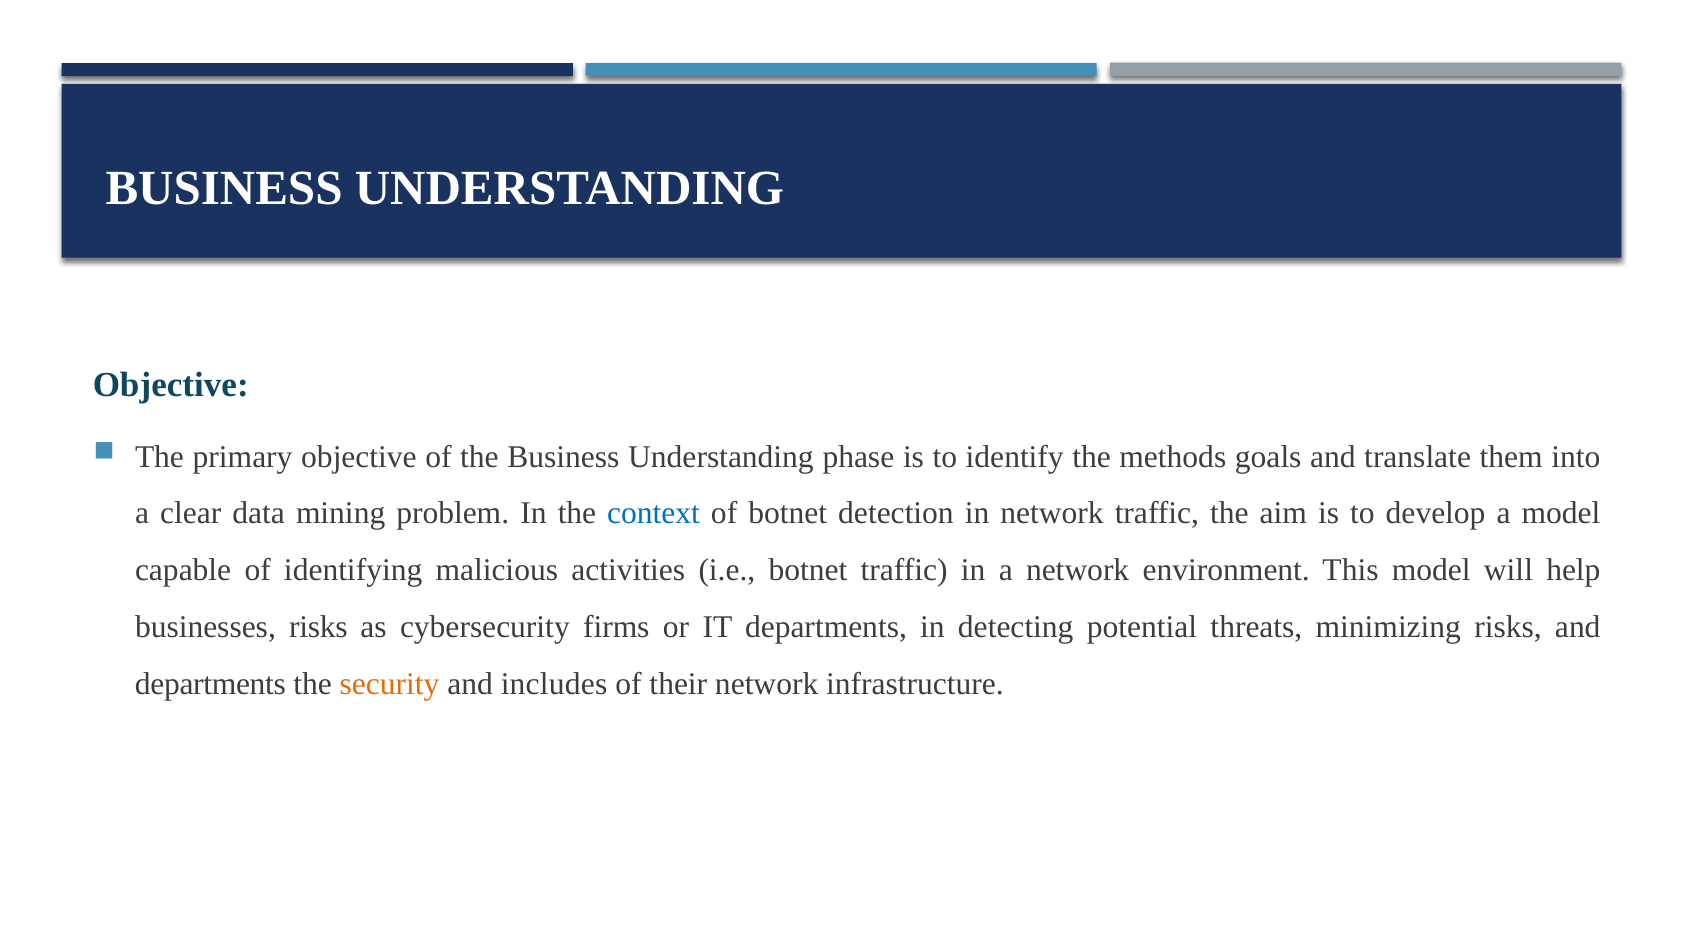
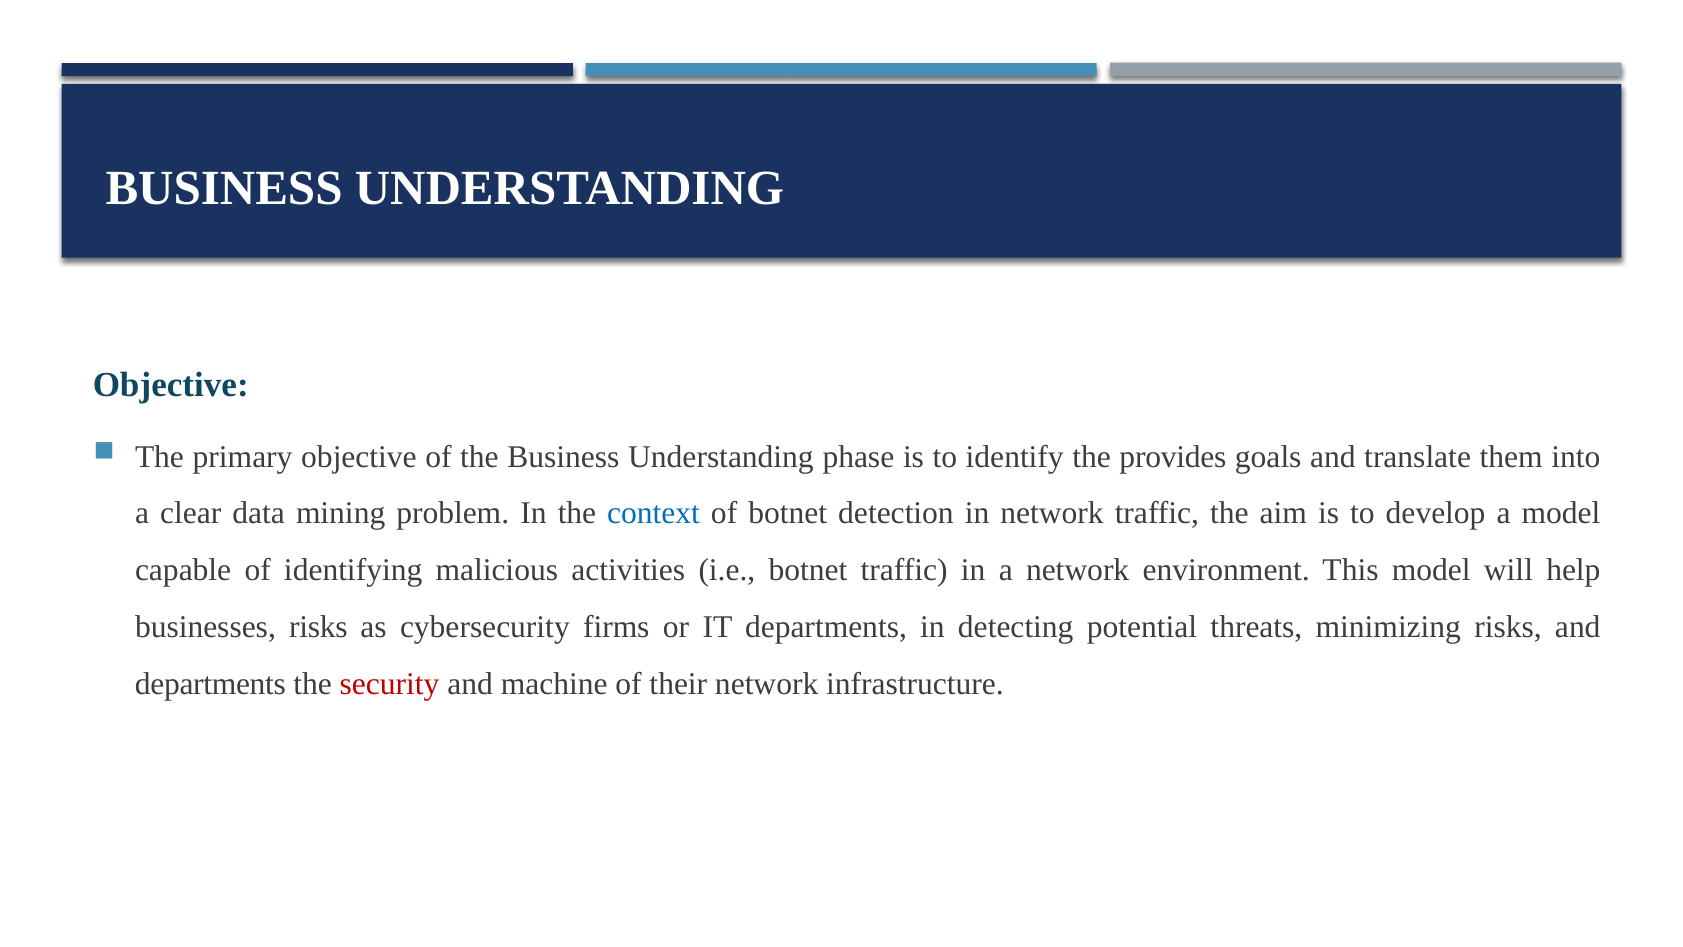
methods: methods -> provides (1173, 456)
security colour: orange -> red (390, 684)
includes: includes -> machine (554, 684)
